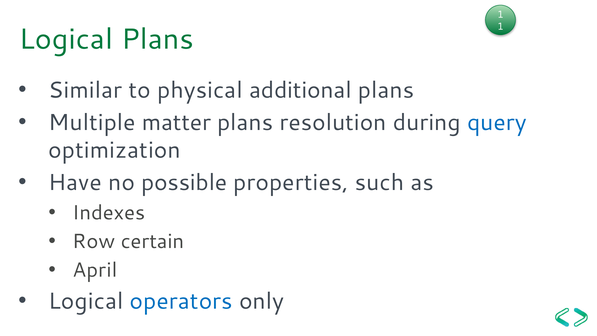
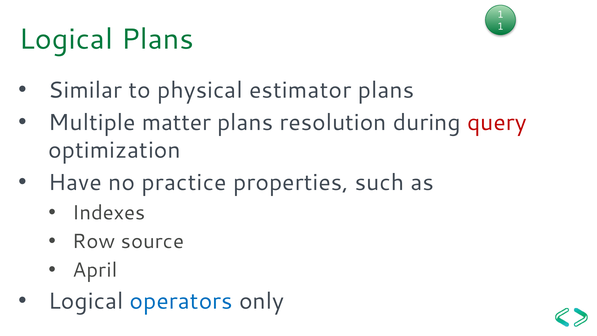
additional: additional -> estimator (300, 90)
query colour: blue -> red (497, 122)
possible: possible -> practice (184, 182)
certain: certain -> source (152, 241)
